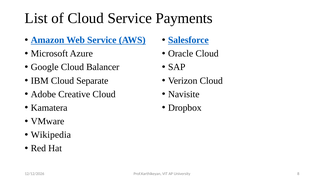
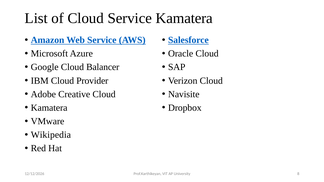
Service Payments: Payments -> Kamatera (184, 18)
Separate: Separate -> Provider (92, 81)
